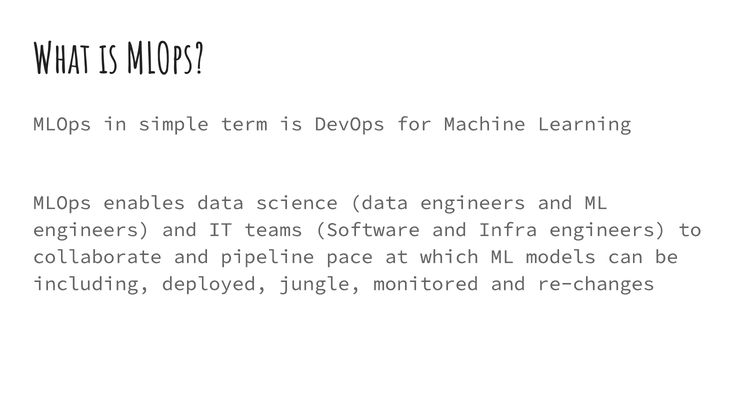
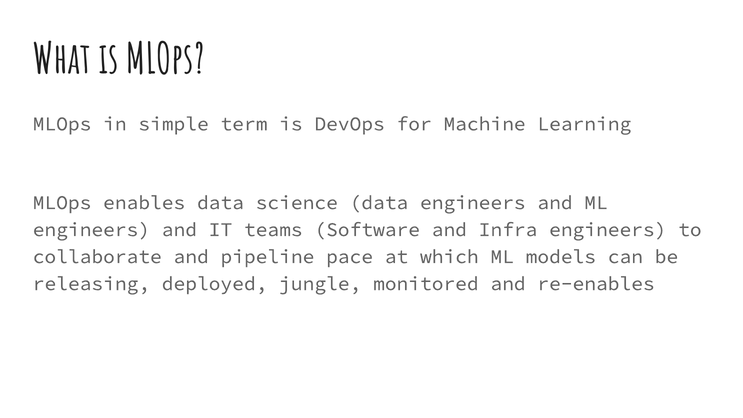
including: including -> releasing (91, 284)
re-changes: re-changes -> re-enables (596, 284)
